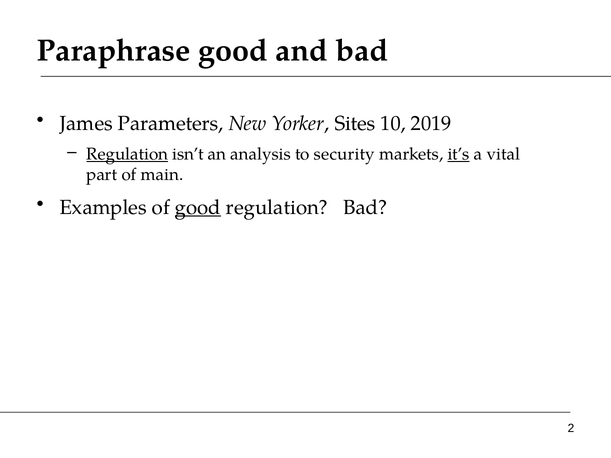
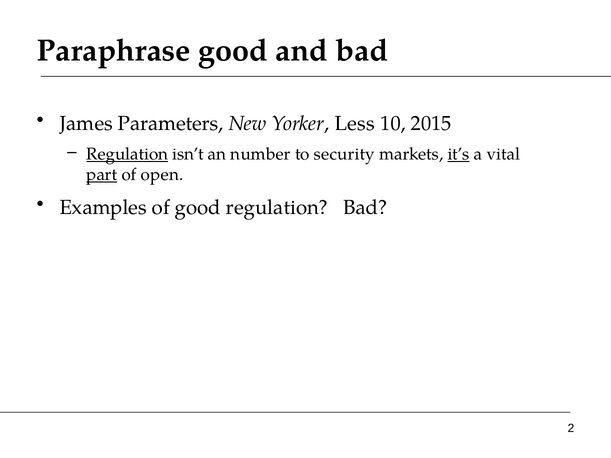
Sites: Sites -> Less (355, 124)
2019: 2019 -> 2015 (431, 124)
analysis: analysis -> number (261, 154)
part underline: none -> present (102, 175)
main: main -> open (162, 175)
good underline: present -> none (198, 207)
